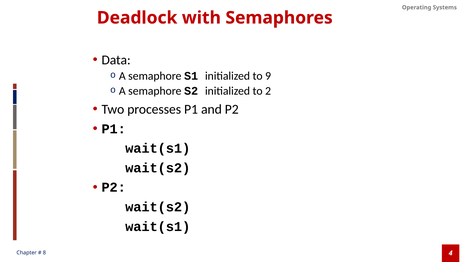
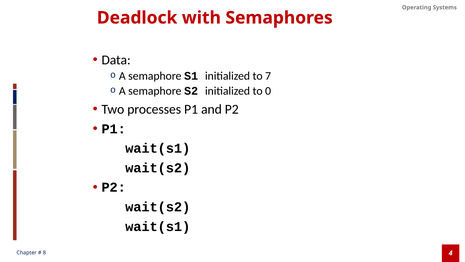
9: 9 -> 7 (268, 76)
2: 2 -> 0 (268, 91)
